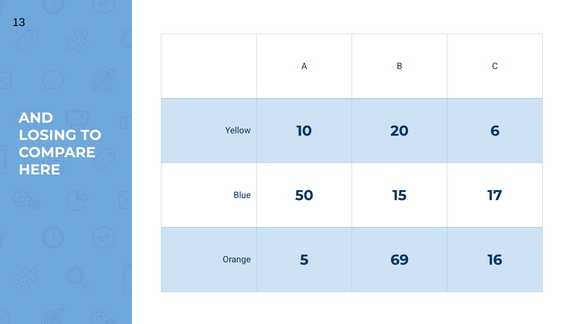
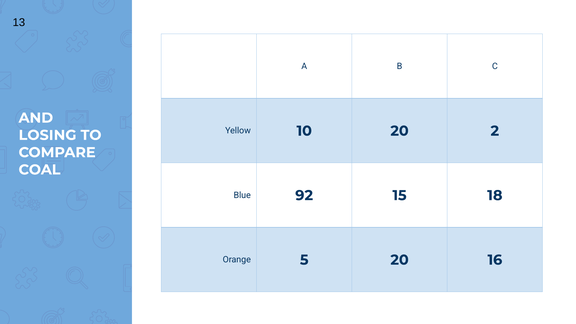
6: 6 -> 2 (495, 131)
HERE: HERE -> COAL (39, 170)
50: 50 -> 92 (304, 195)
17: 17 -> 18 (495, 195)
5 69: 69 -> 20 (400, 260)
